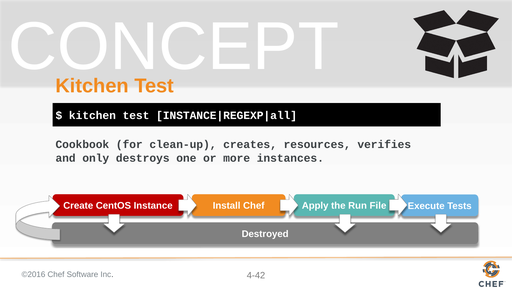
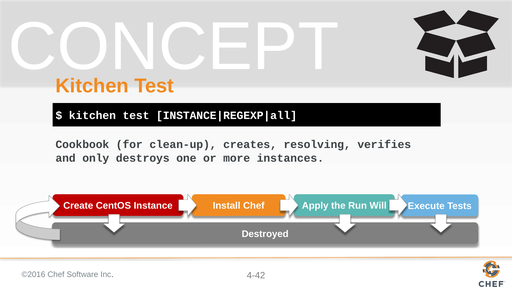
resources: resources -> resolving (317, 145)
File: File -> Will (378, 206)
